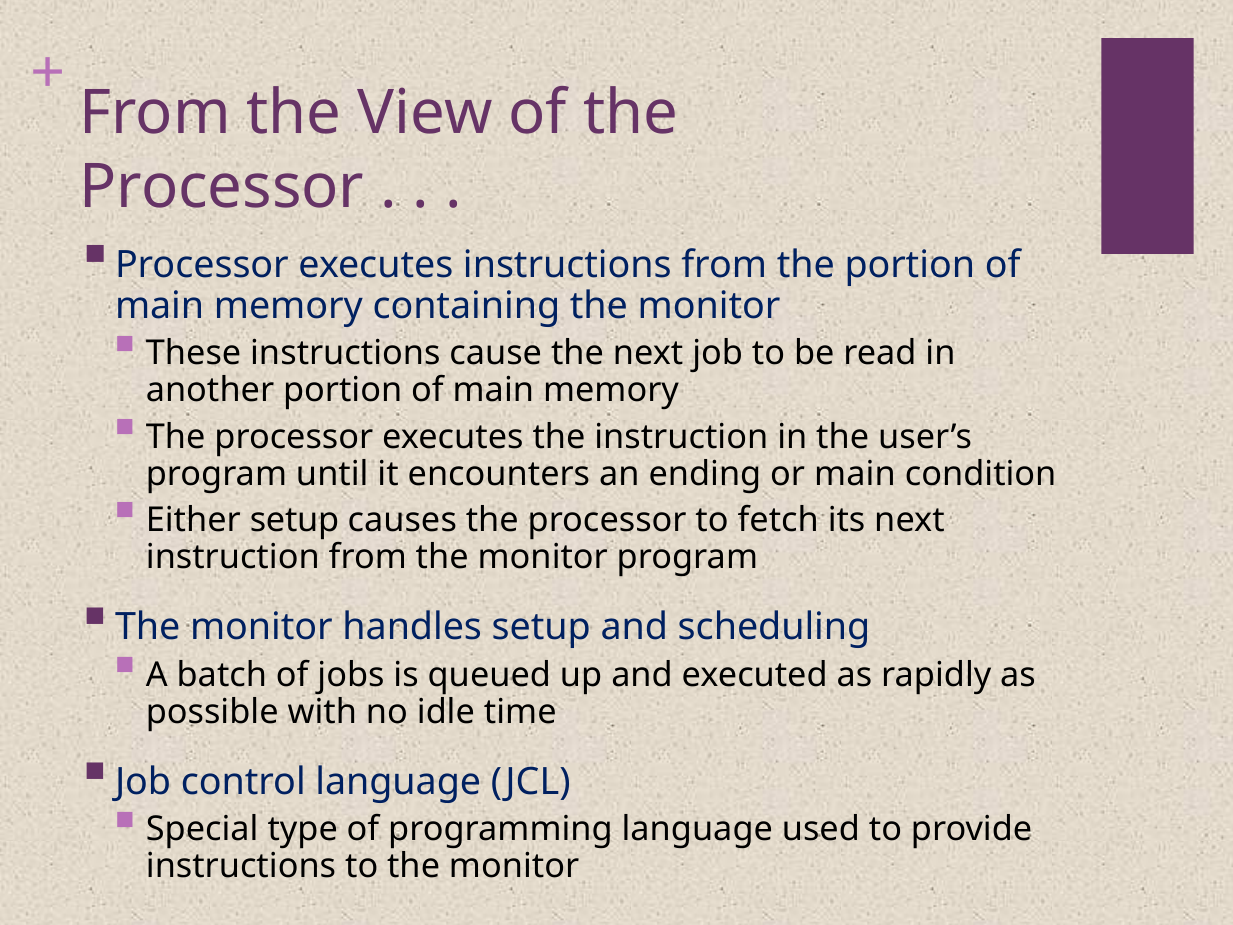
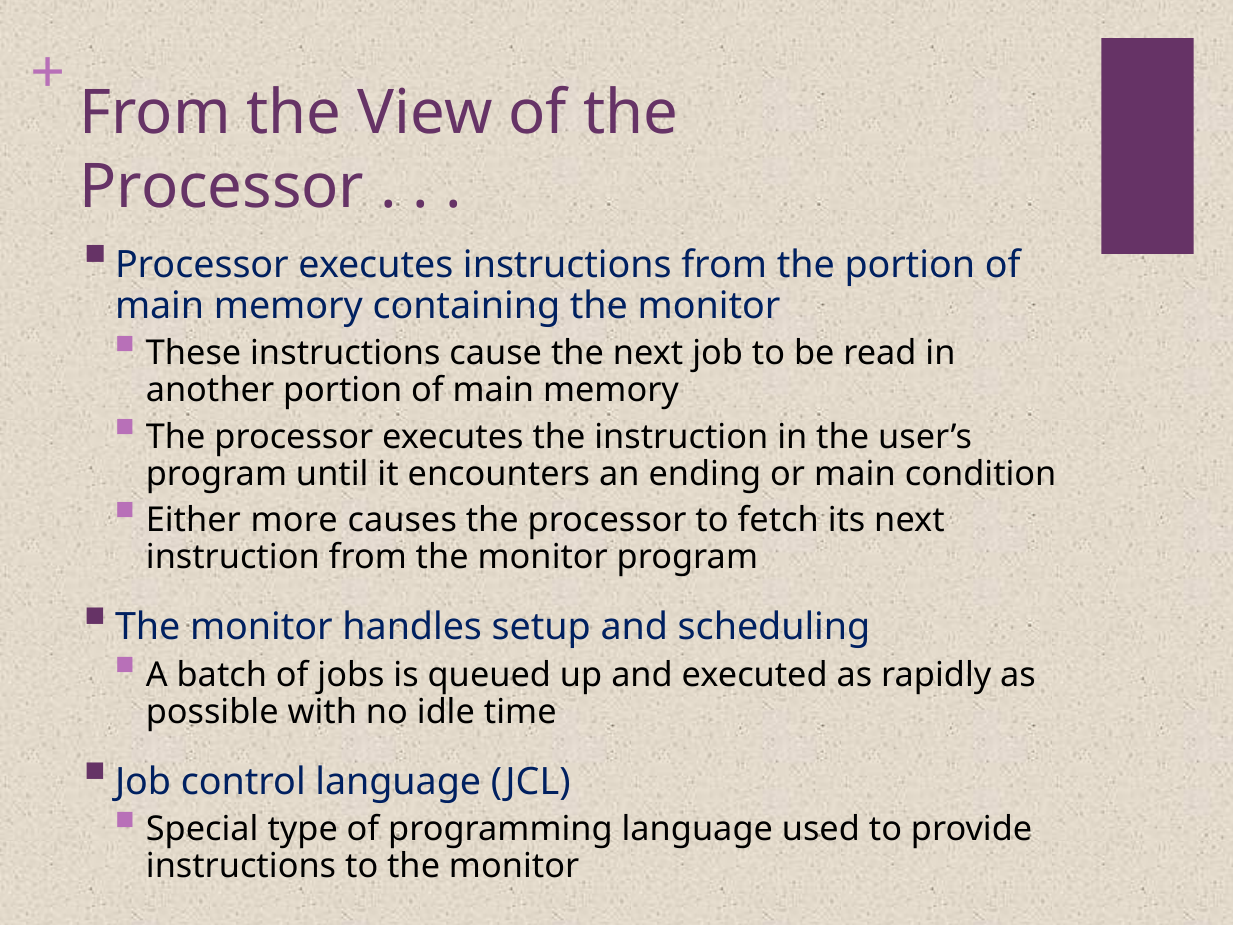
Either setup: setup -> more (294, 520)
